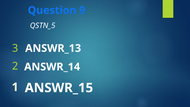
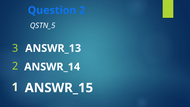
Question 9: 9 -> 2 (82, 10)
